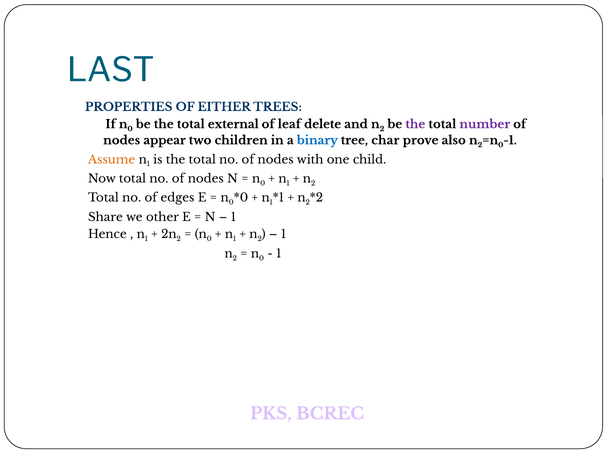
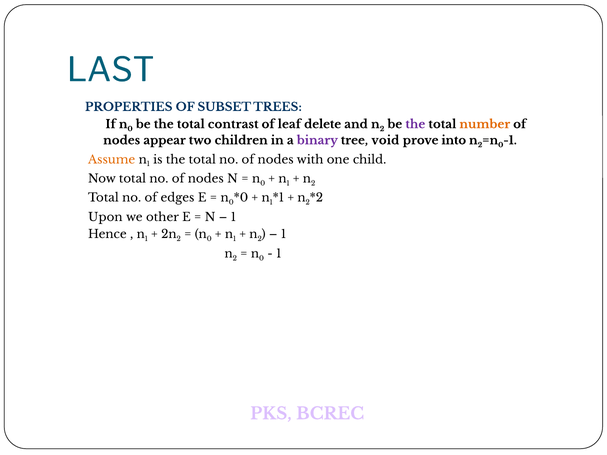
EITHER: EITHER -> SUBSET (224, 107)
external: external -> contrast (233, 124)
number colour: purple -> orange (485, 124)
binary colour: blue -> purple (317, 140)
char: char -> void (385, 140)
also: also -> into (454, 140)
Share: Share -> Upon (105, 217)
